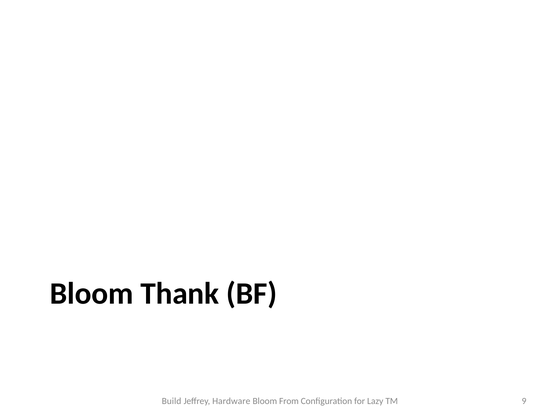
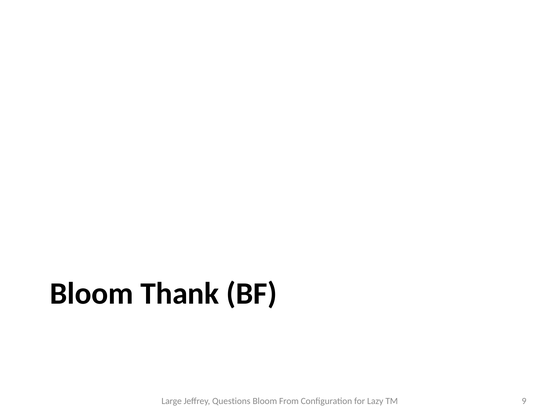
Build: Build -> Large (172, 401)
Hardware: Hardware -> Questions (231, 401)
